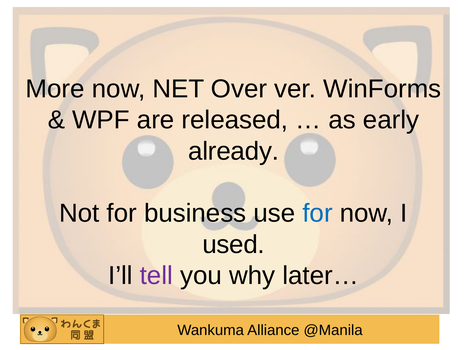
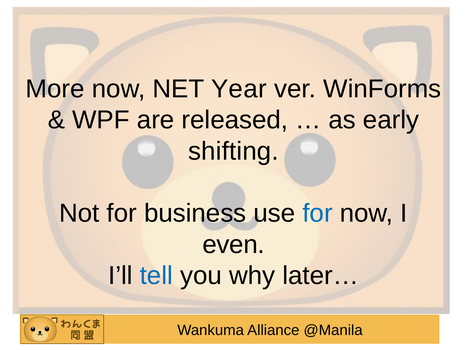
Over: Over -> Year (239, 89)
already: already -> shifting (233, 151)
used: used -> even (234, 245)
tell colour: purple -> blue (156, 276)
